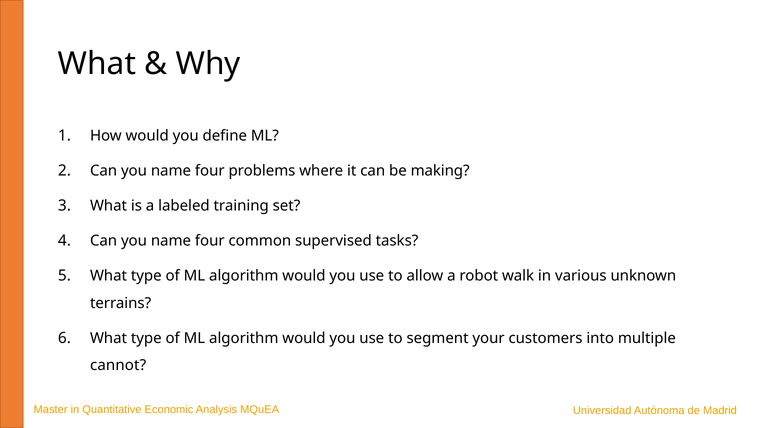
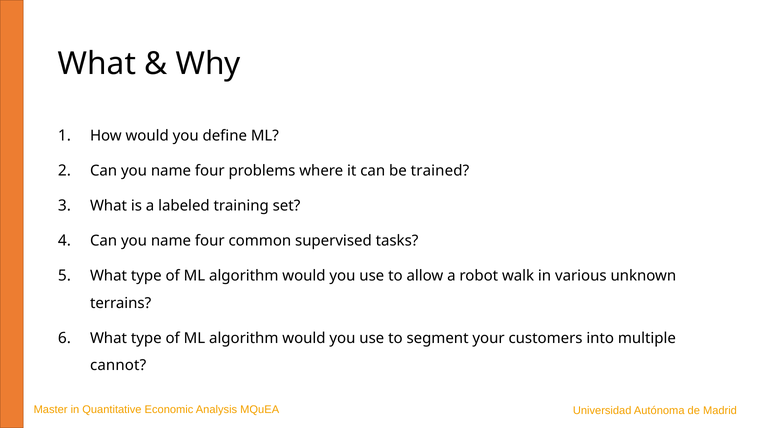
making: making -> trained (440, 171)
